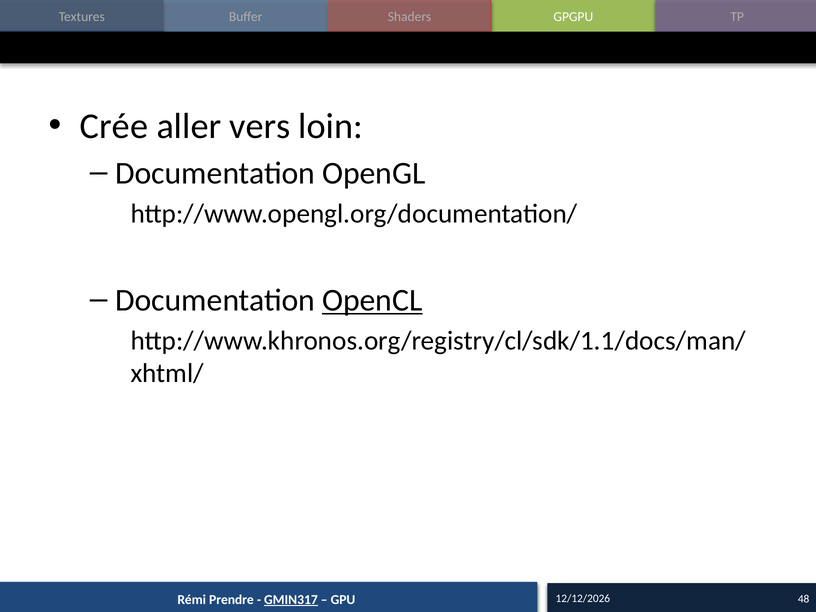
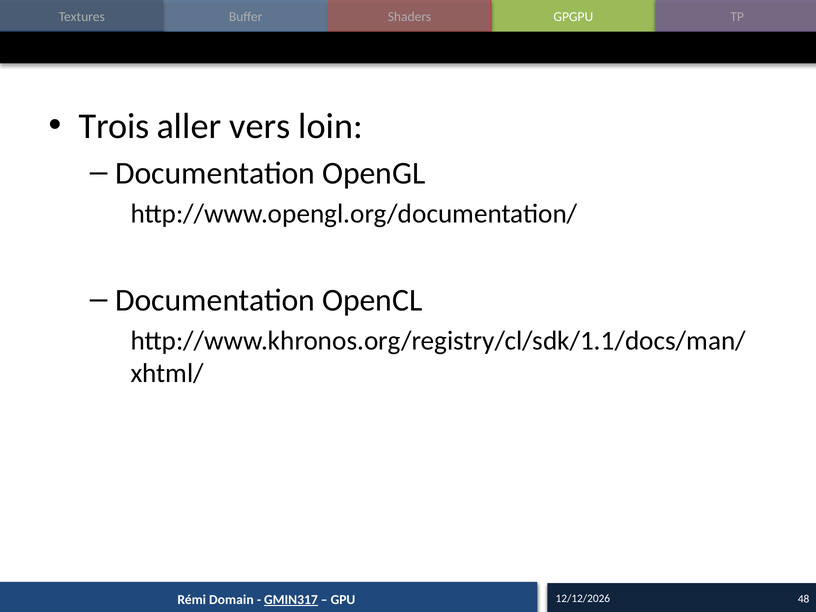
Crée: Crée -> Trois (114, 126)
OpenCL underline: present -> none (372, 300)
Prendre: Prendre -> Domain (231, 600)
